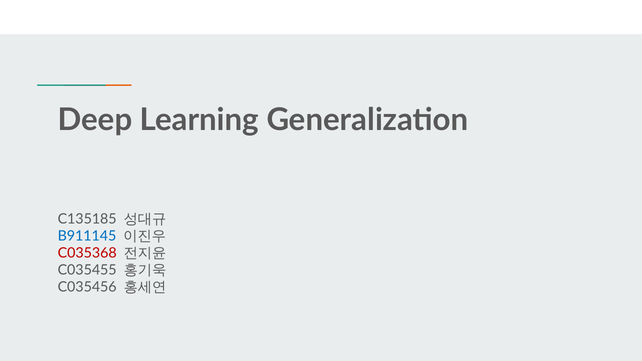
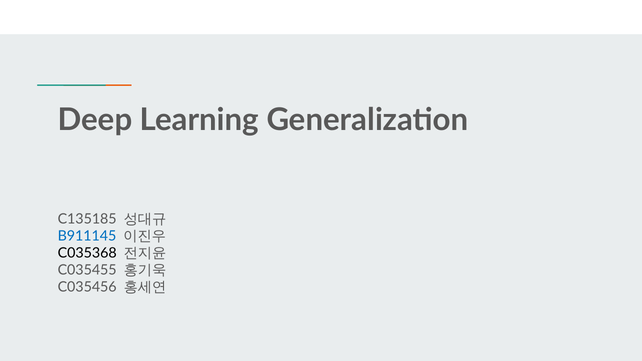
C035368 colour: red -> black (87, 253)
